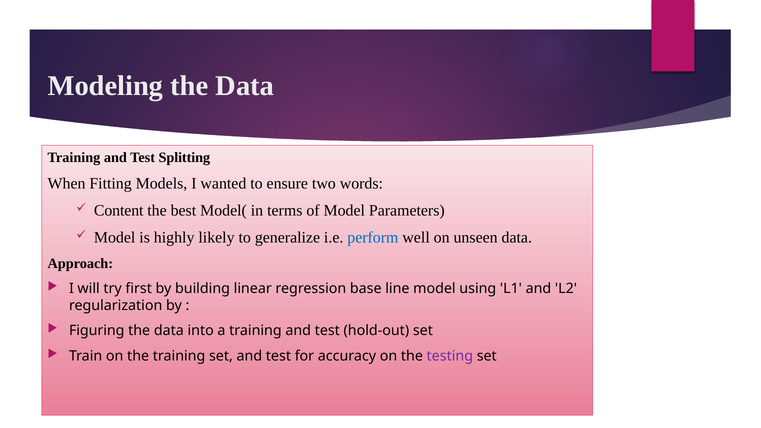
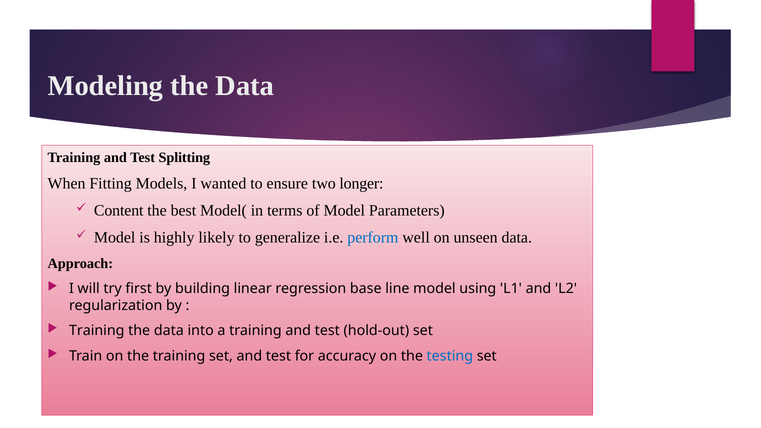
words: words -> longer (361, 184)
Figuring: Figuring -> Training (97, 331)
testing colour: purple -> blue (450, 356)
